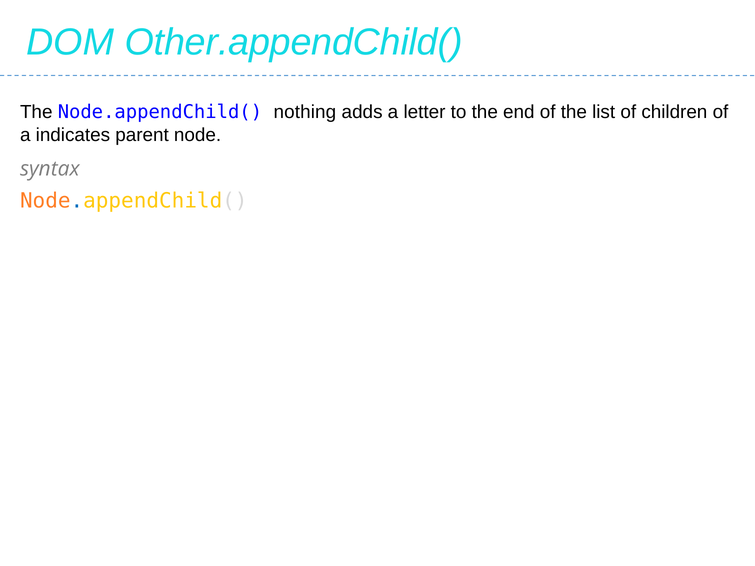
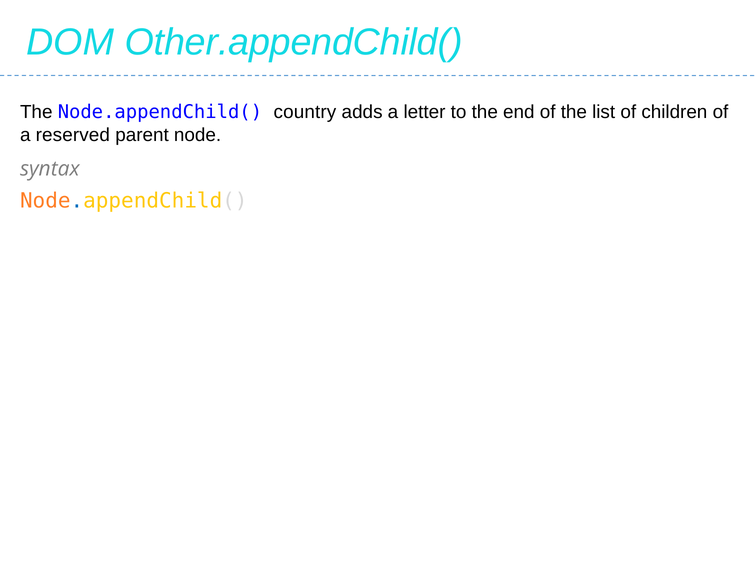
nothing: nothing -> country (305, 112)
indicates: indicates -> reserved (73, 135)
